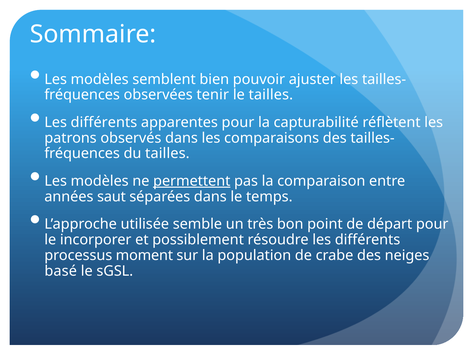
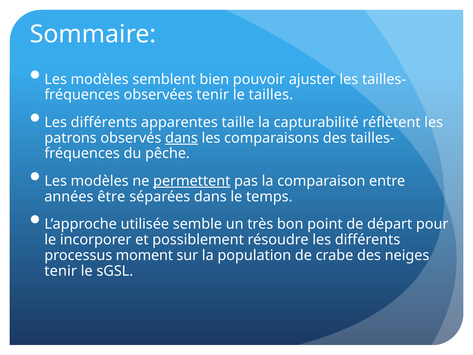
apparentes pour: pour -> taille (238, 122)
dans underline: none -> present (182, 138)
du tailles: tailles -> pêche (167, 153)
saut: saut -> être (111, 196)
basé: basé -> tenir (61, 271)
